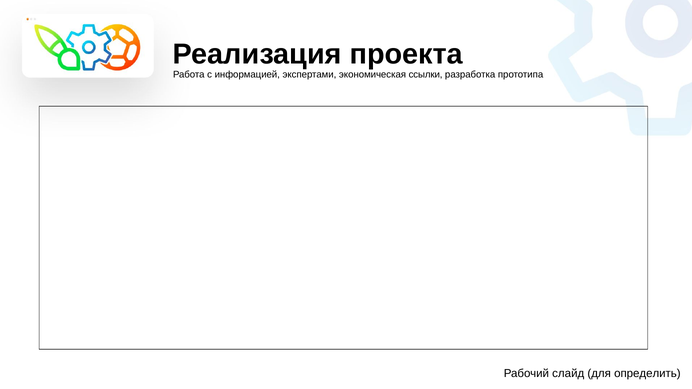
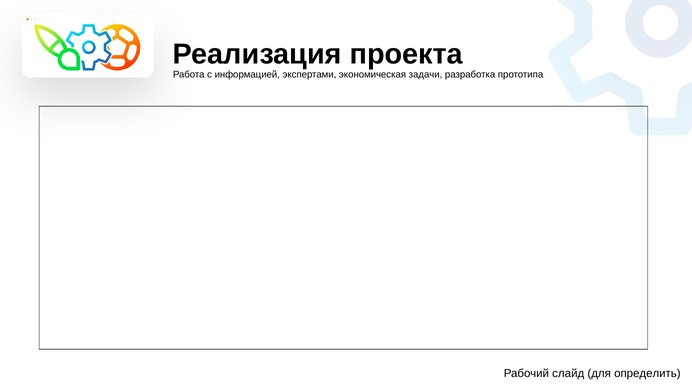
ссылки: ссылки -> задачи (426, 75)
